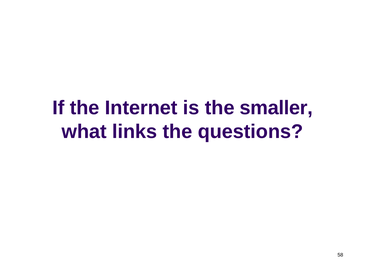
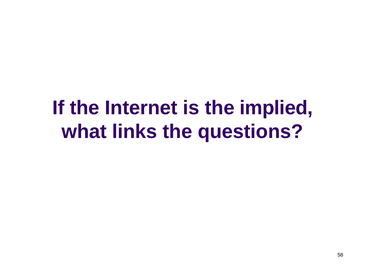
smaller: smaller -> implied (276, 108)
